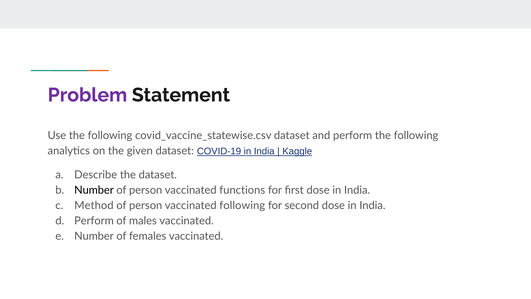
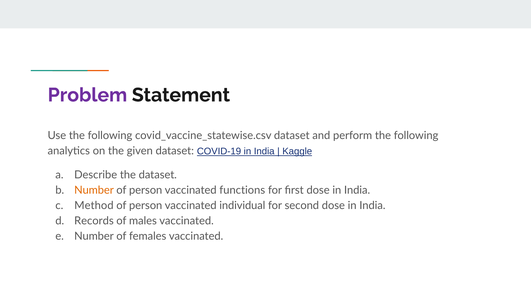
Number colour: black -> orange (94, 190)
vaccinated following: following -> individual (242, 205)
Perform: Perform -> Records (94, 221)
